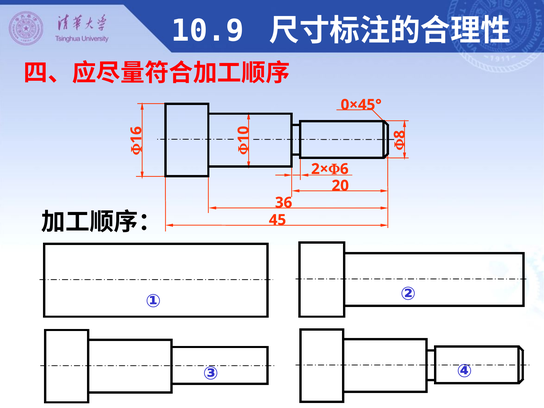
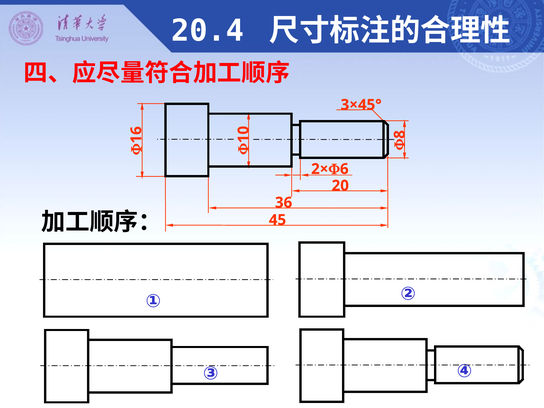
10.9: 10.9 -> 20.4 (208, 31)
0×45°: 0×45° -> 3×45° (361, 105)
